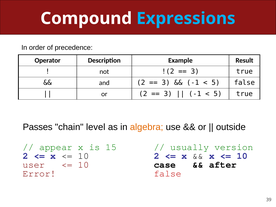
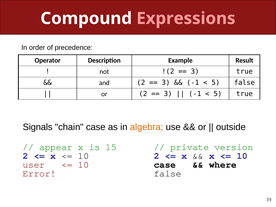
Expressions colour: light blue -> pink (186, 18)
Passes: Passes -> Signals (38, 127)
chain level: level -> case (96, 127)
usually: usually -> private (190, 147)
after: after -> where (223, 165)
false colour: red -> black (168, 173)
